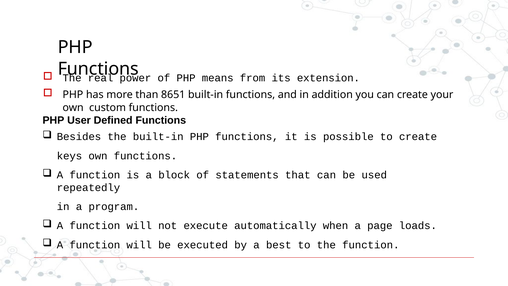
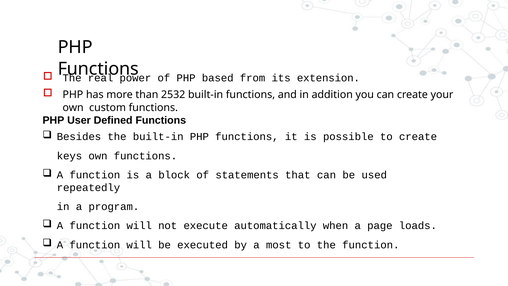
means: means -> based (218, 78)
8651: 8651 -> 2532 (173, 95)
best: best -> most (279, 245)
